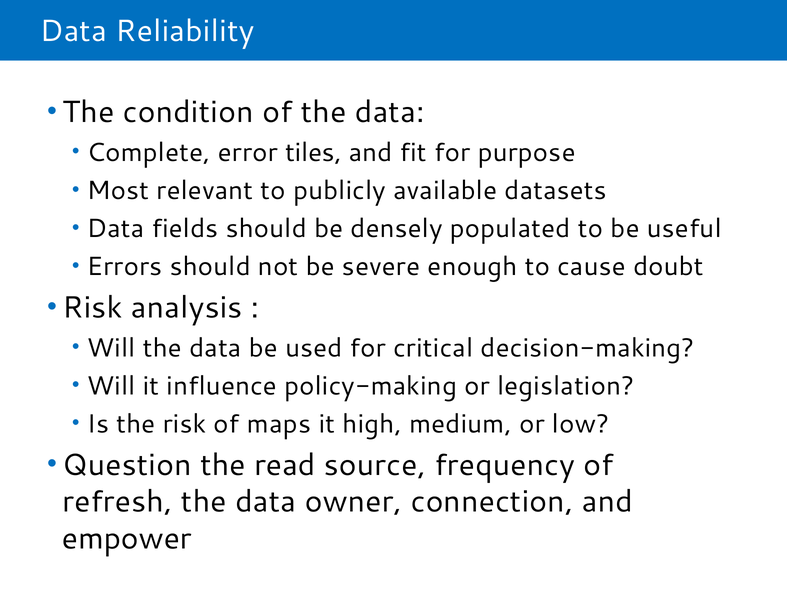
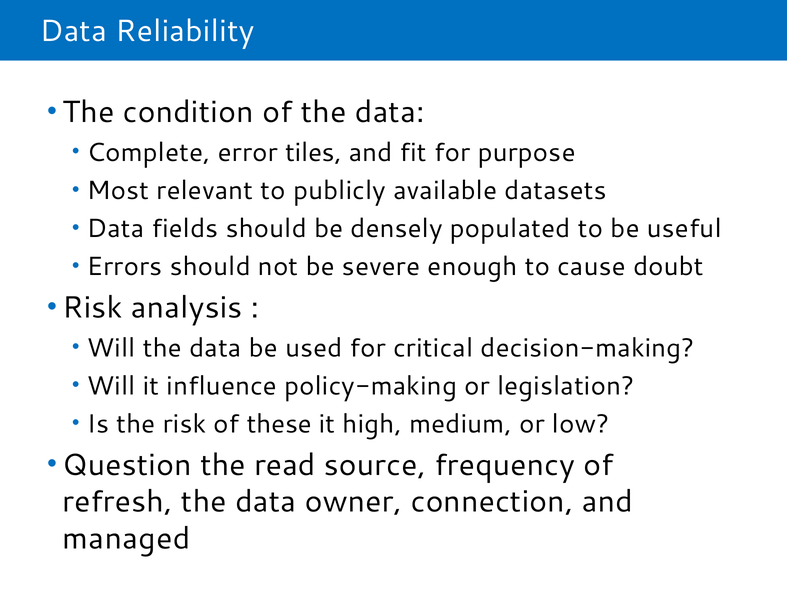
maps: maps -> these (279, 424)
empower: empower -> managed (126, 539)
